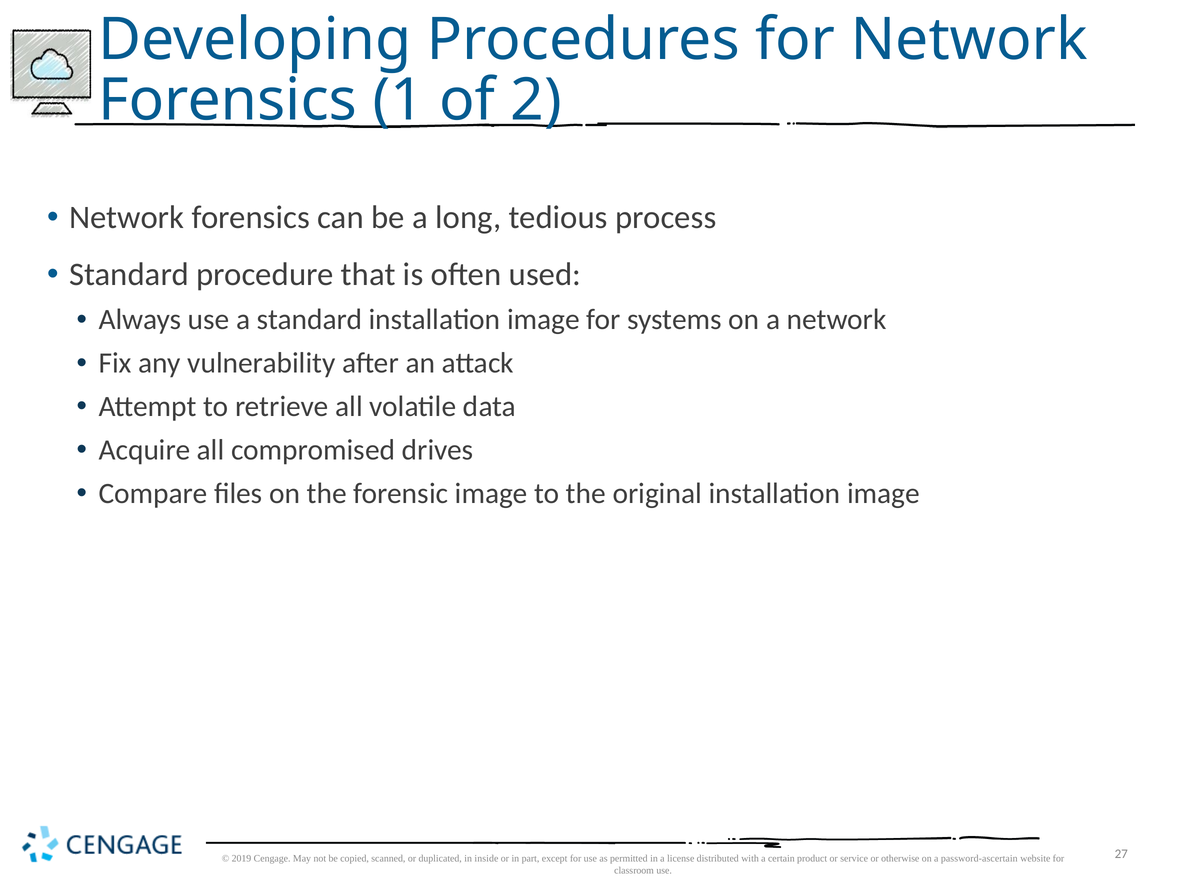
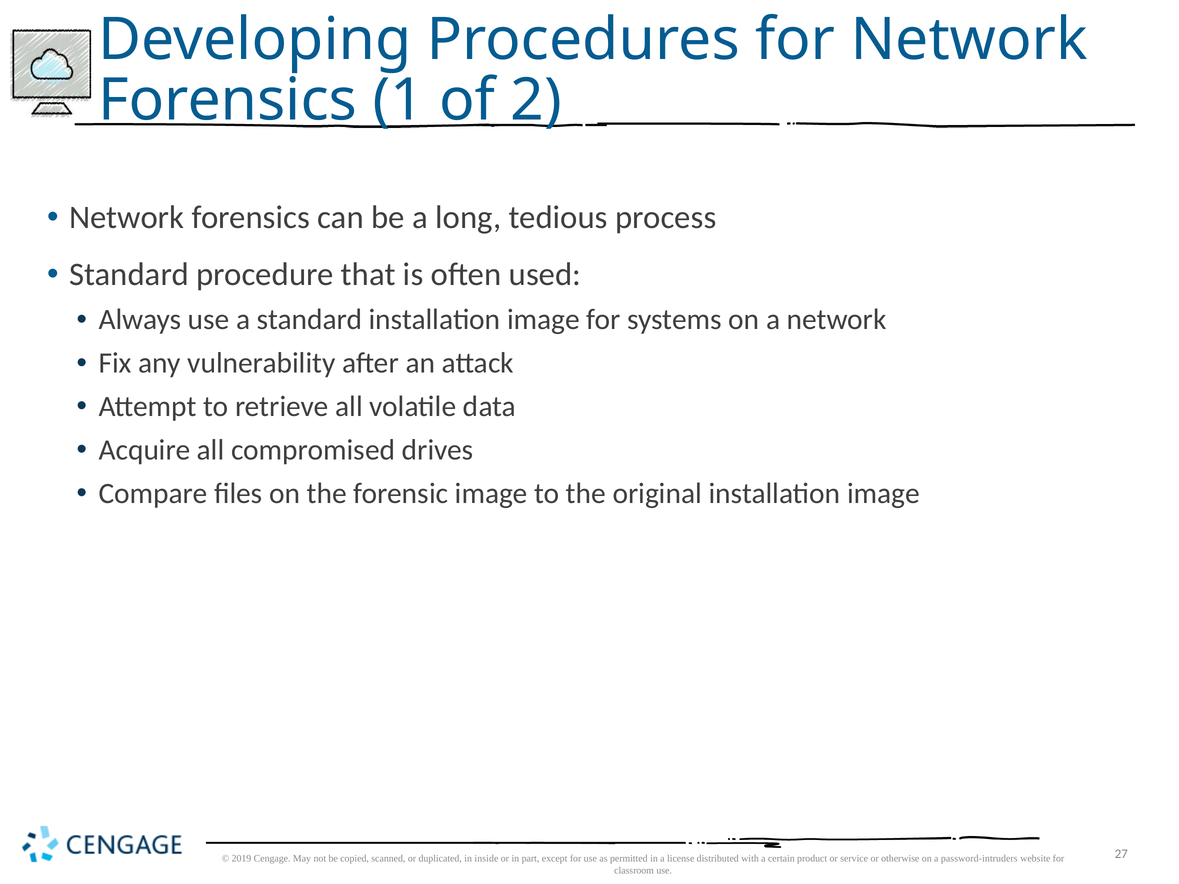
password-ascertain: password-ascertain -> password-intruders (979, 859)
